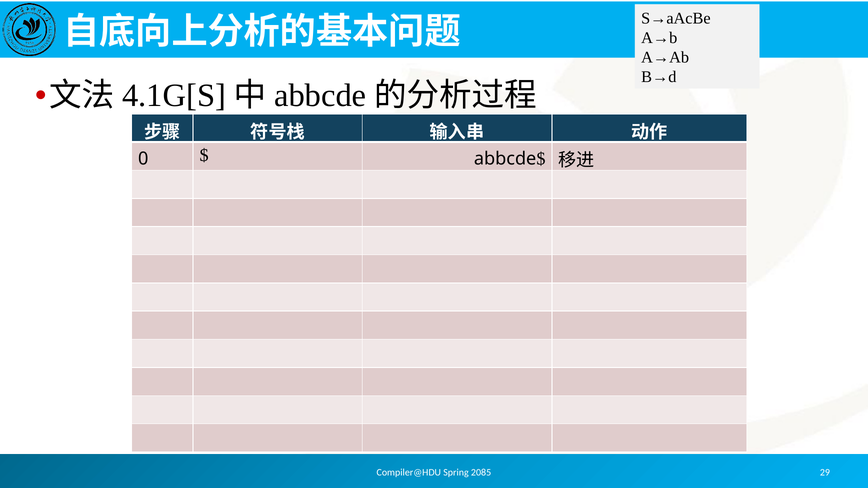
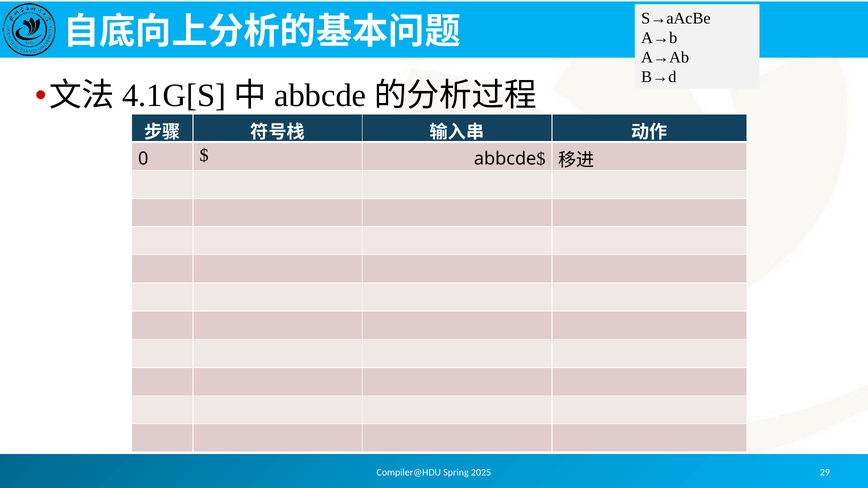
2085: 2085 -> 2025 (481, 473)
